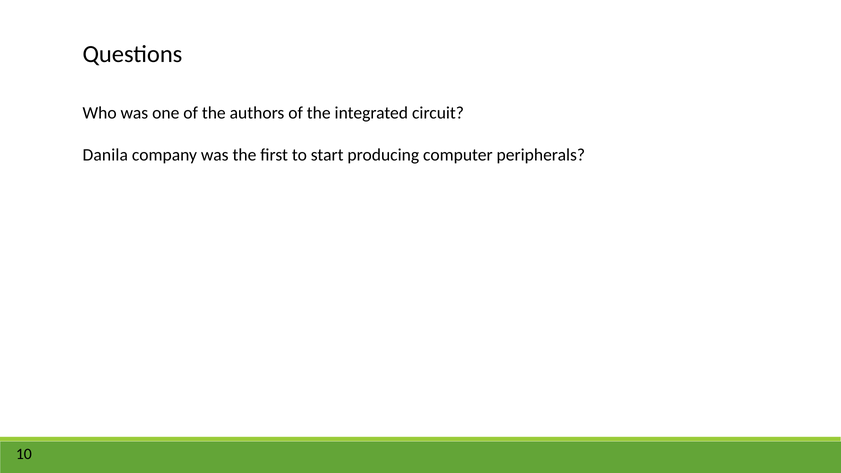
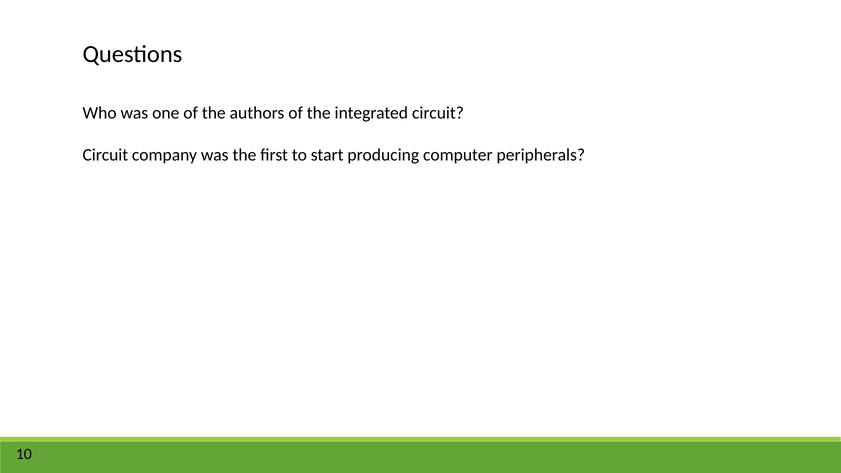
Danila: Danila -> Circuit (105, 155)
